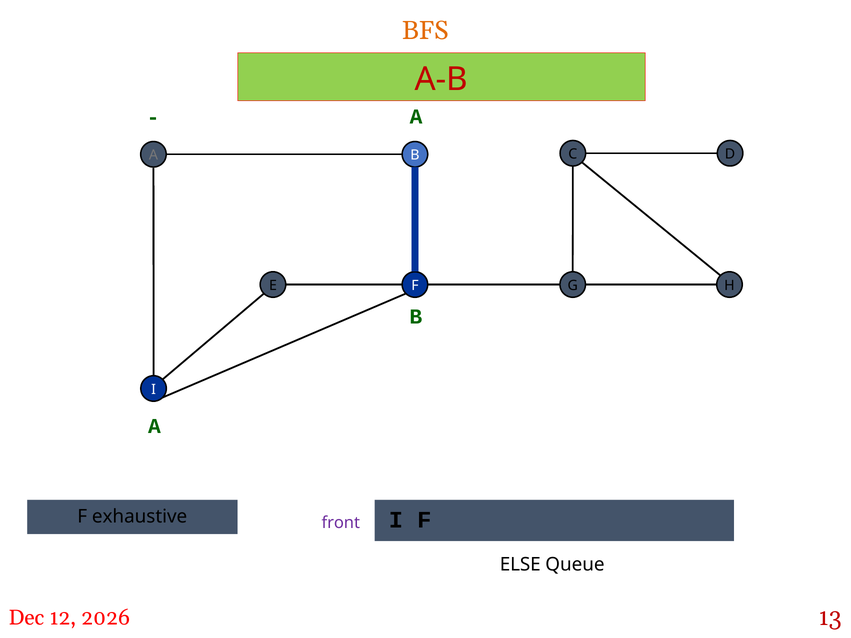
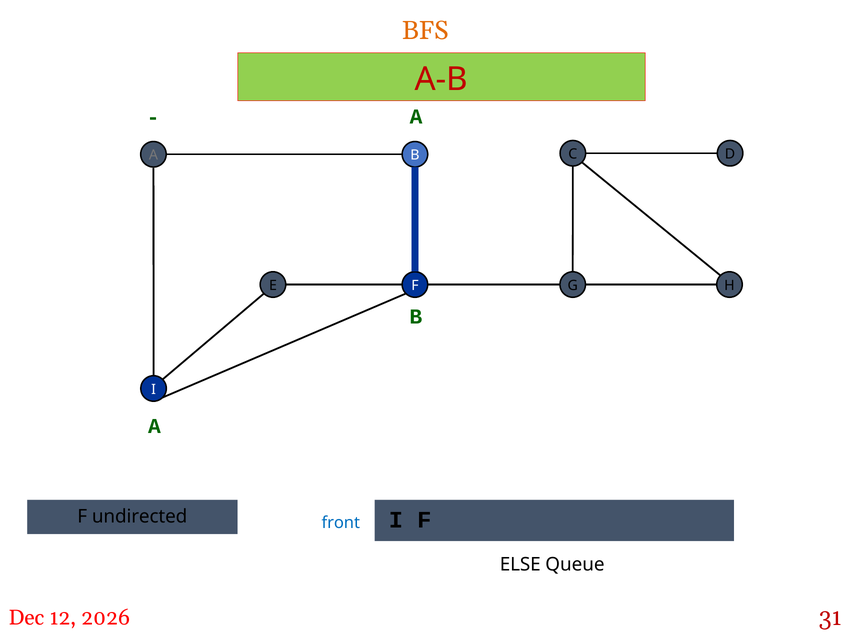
exhaustive: exhaustive -> undirected (140, 517)
front colour: purple -> blue (341, 523)
13: 13 -> 31 (830, 618)
